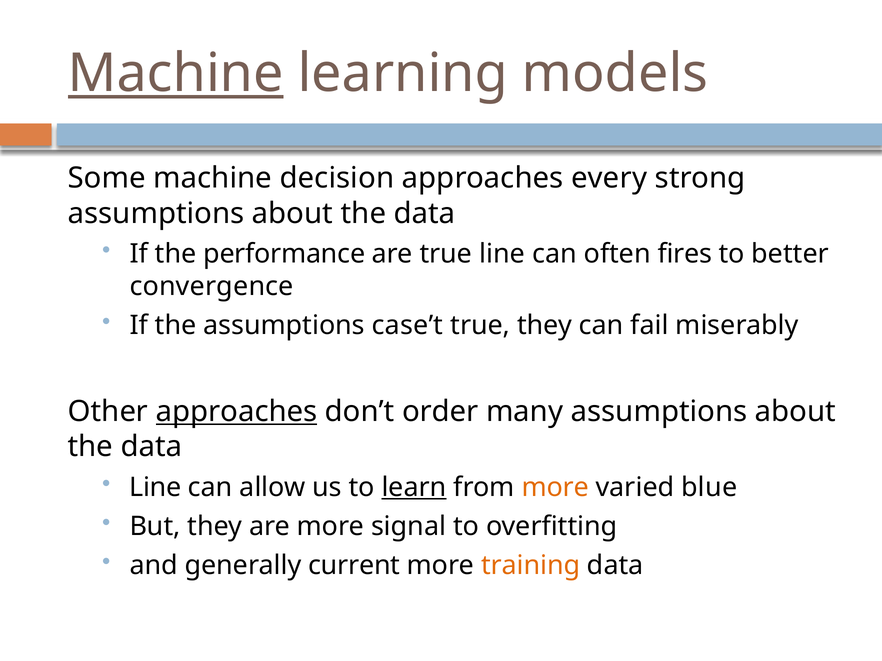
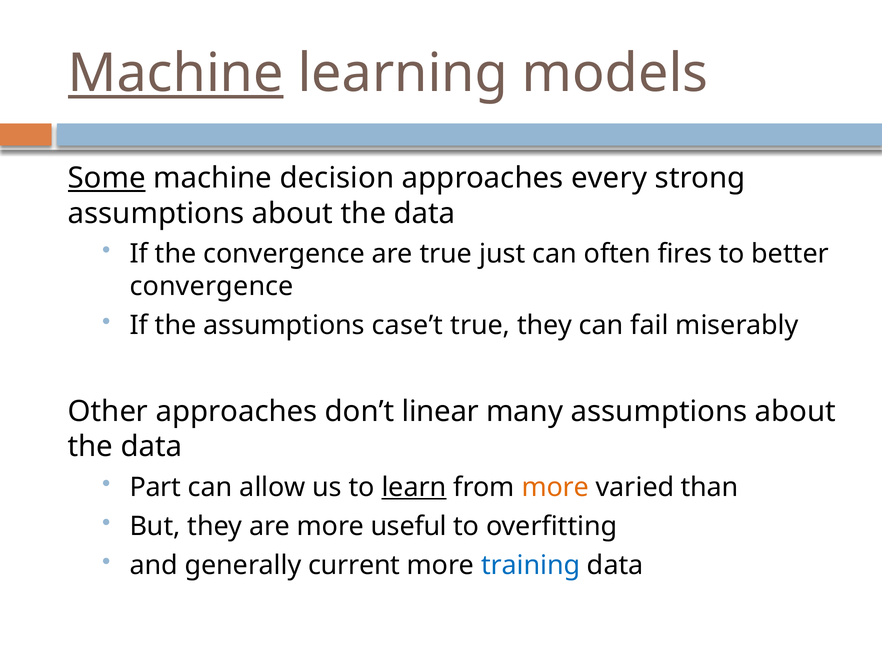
Some underline: none -> present (107, 178)
the performance: performance -> convergence (284, 254)
true line: line -> just (502, 254)
approaches underline: present -> none (237, 412)
order: order -> linear (440, 412)
Line: Line -> Part (155, 487)
blue: blue -> than (710, 487)
signal: signal -> useful (409, 527)
training colour: orange -> blue (531, 566)
